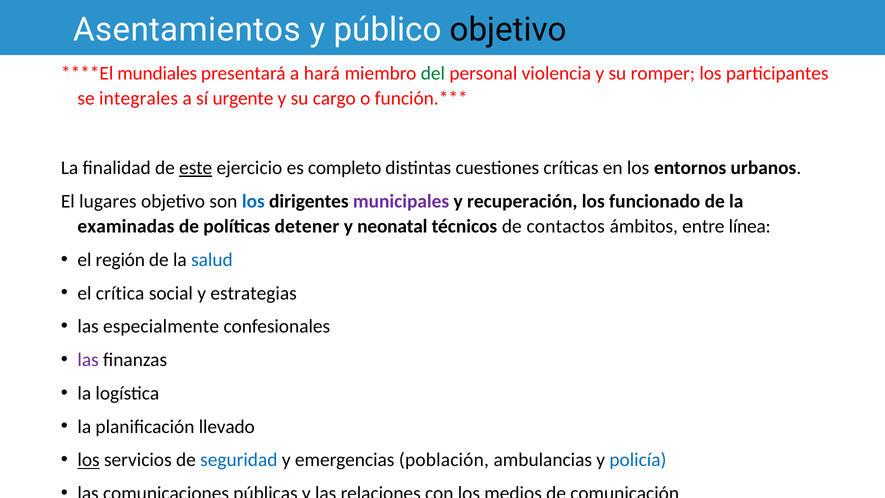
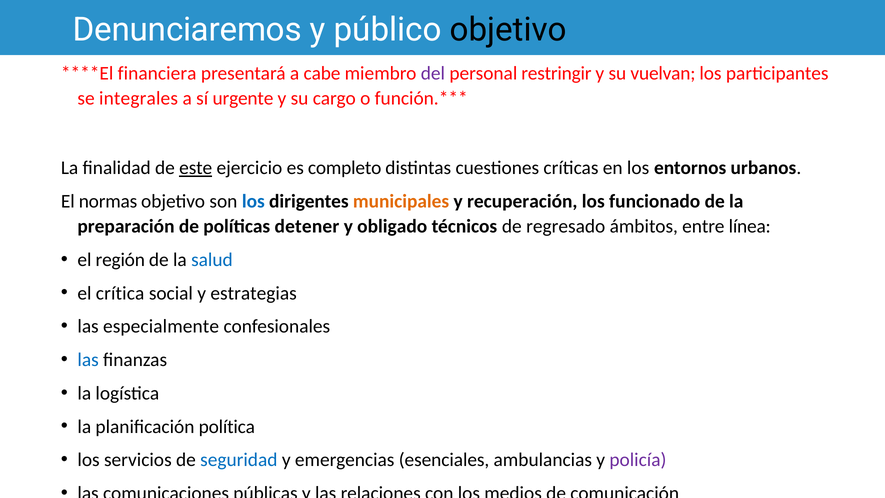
Asentamientos: Asentamientos -> Denunciaremos (187, 30)
mundiales: mundiales -> financiera (157, 73)
hará: hará -> cabe (322, 73)
del colour: green -> purple (433, 73)
violencia: violencia -> restringir (556, 73)
romper: romper -> vuelvan (663, 73)
lugares: lugares -> normas (108, 201)
municipales colour: purple -> orange (401, 201)
examinadas: examinadas -> preparación (126, 226)
neonatal: neonatal -> obligado (392, 226)
contactos: contactos -> regresado (566, 226)
las colour: purple -> blue (88, 360)
llevado: llevado -> política (227, 427)
los underline: present -> none (89, 460)
población: población -> esenciales (444, 460)
policía colour: blue -> purple (638, 460)
